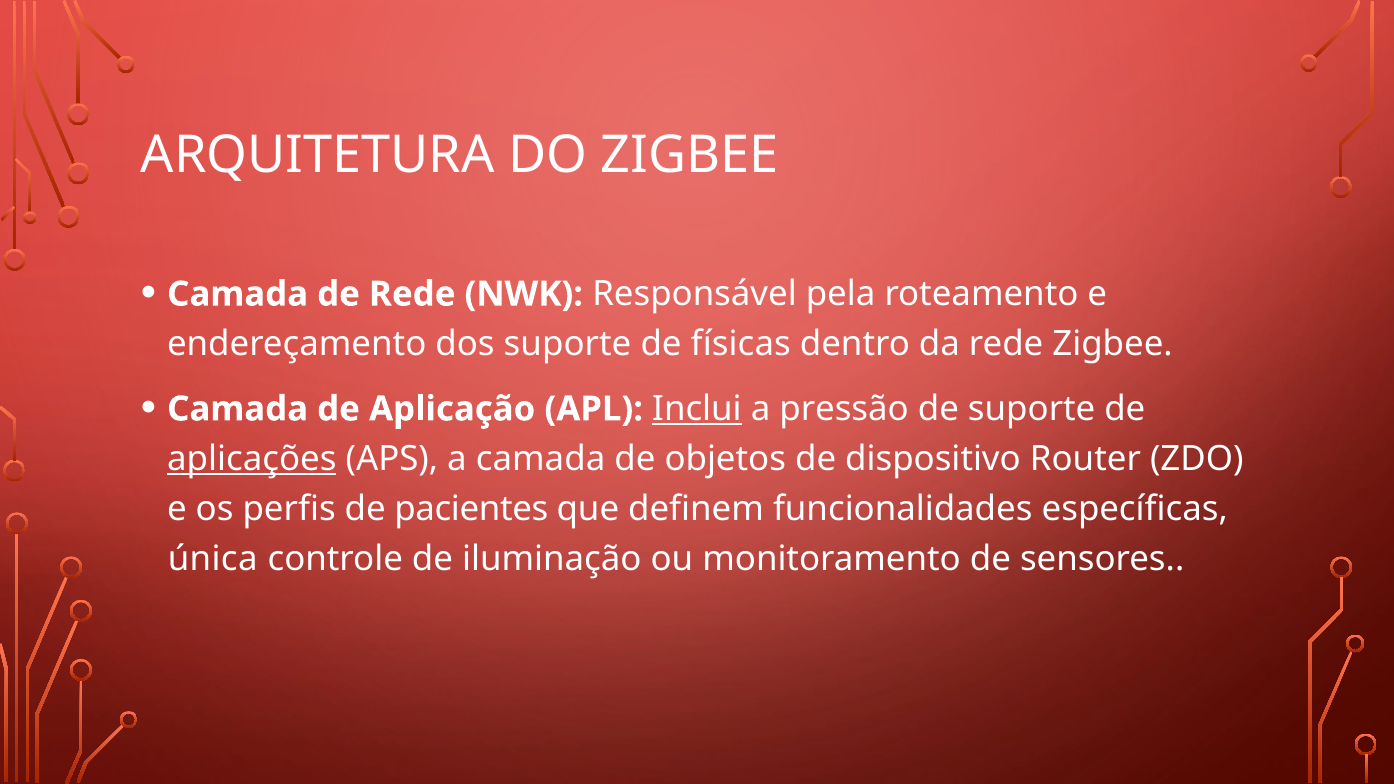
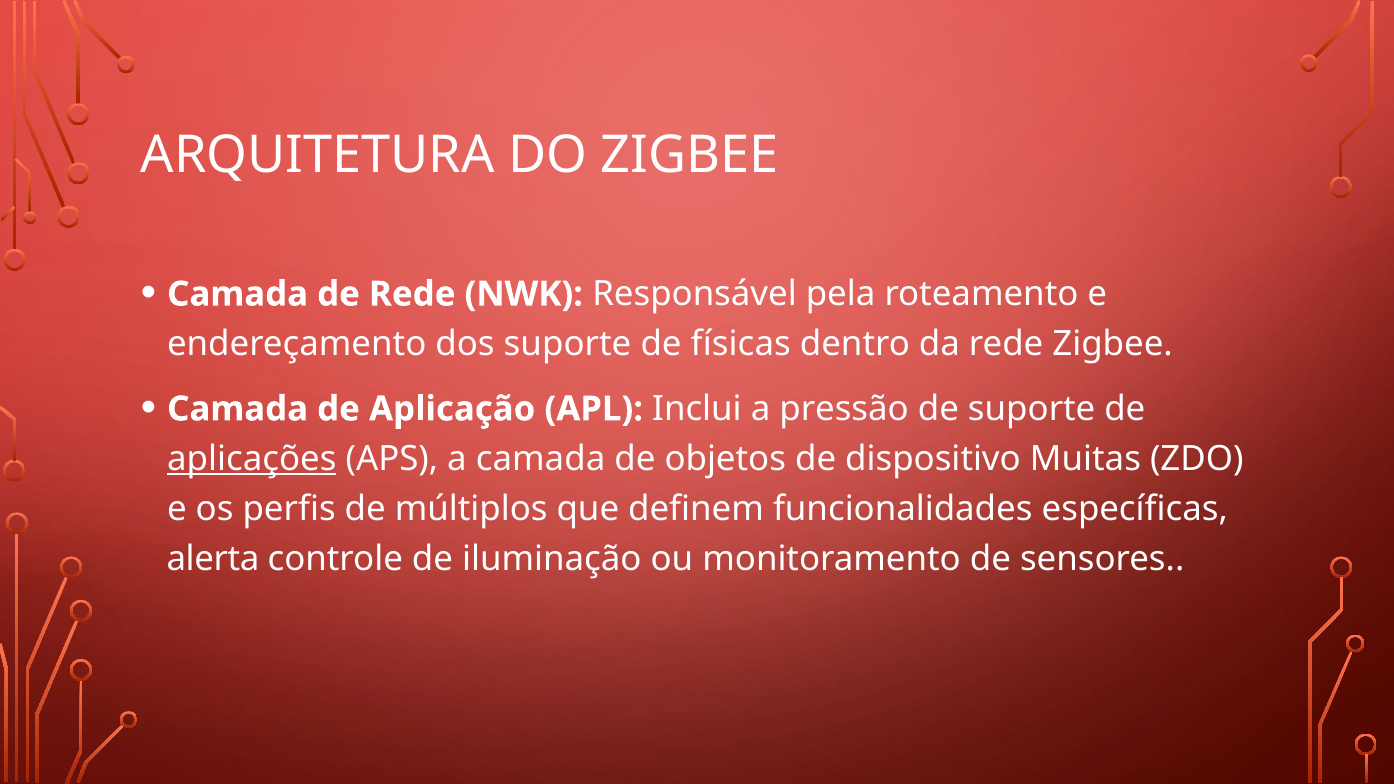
Inclui underline: present -> none (697, 409)
Router: Router -> Muitas (1085, 459)
pacientes: pacientes -> múltiplos (471, 509)
única: única -> alerta (213, 560)
